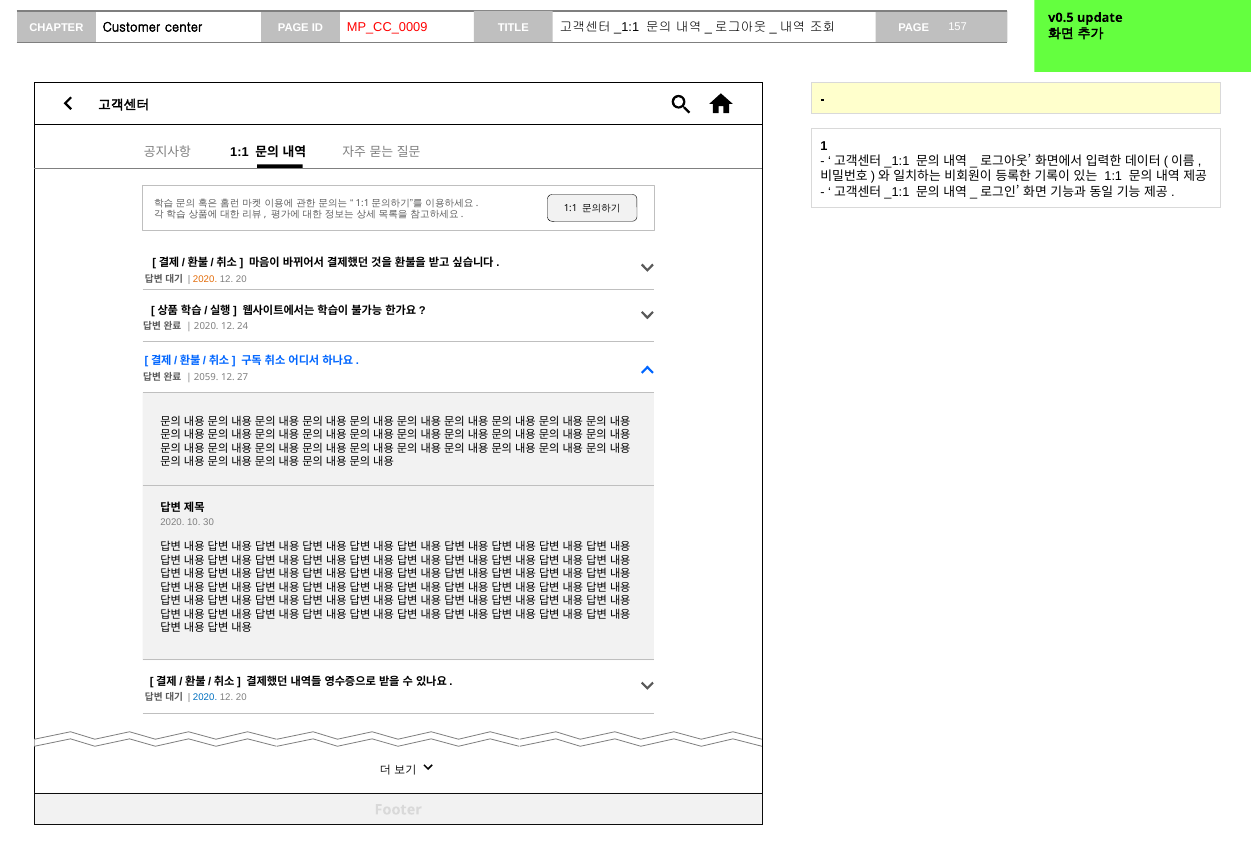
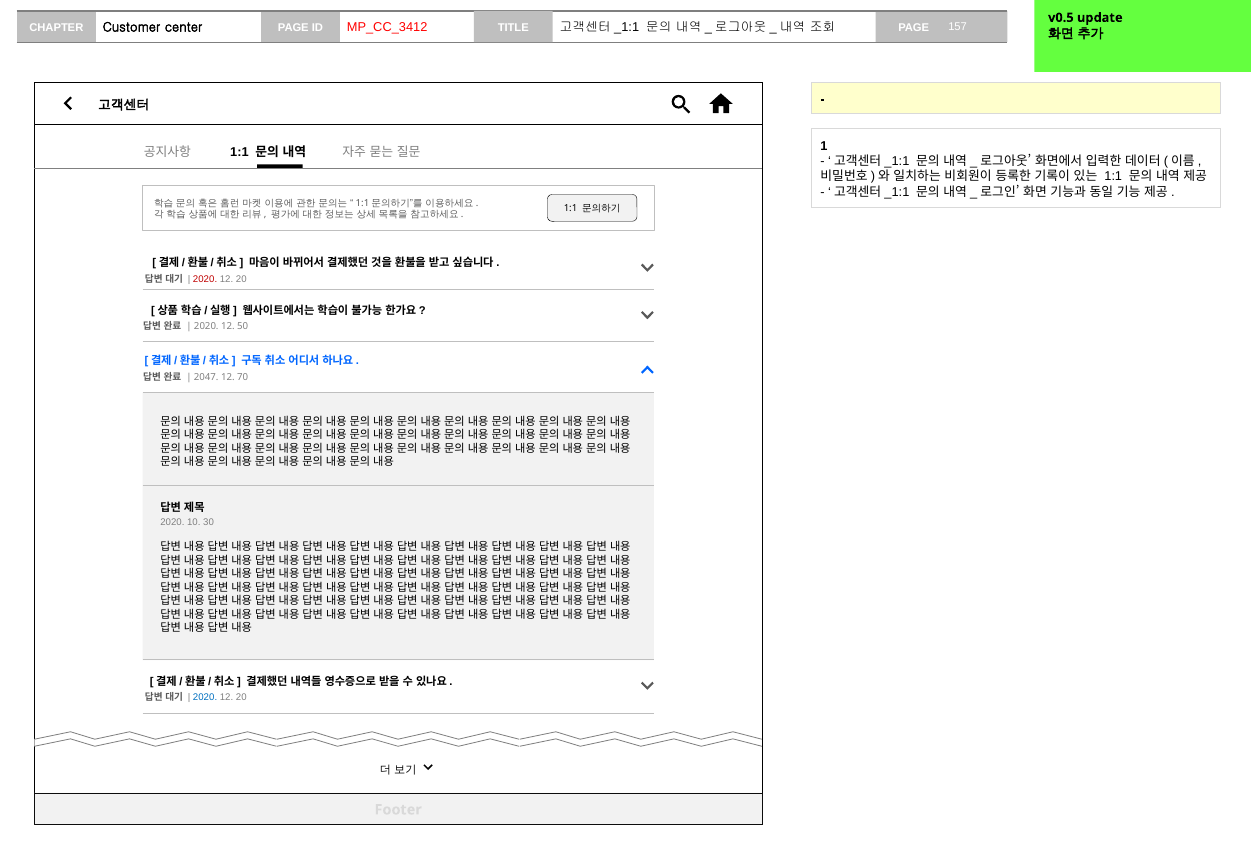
MP_CC_0009: MP_CC_0009 -> MP_CC_3412 (387, 27)
2020 colour: orange -> red (205, 279)
24: 24 -> 50 (243, 327)
2059: 2059 -> 2047 (206, 377)
27: 27 -> 70 (243, 377)
